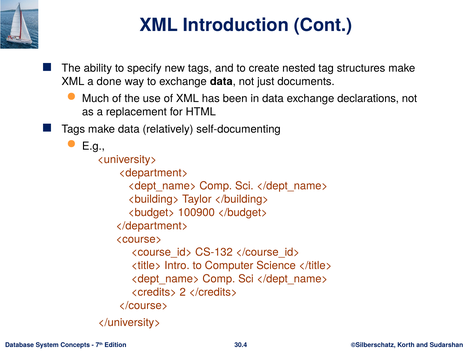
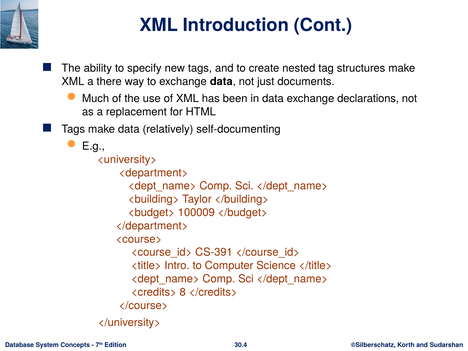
done: done -> there (109, 82)
100900: 100900 -> 100009 (196, 213)
CS-132: CS-132 -> CS-391 (214, 252)
2: 2 -> 8 (183, 292)
